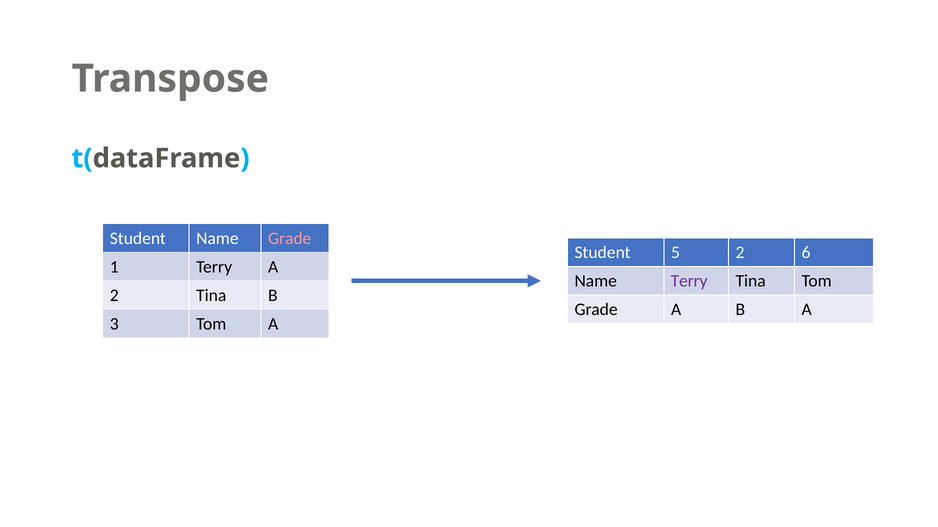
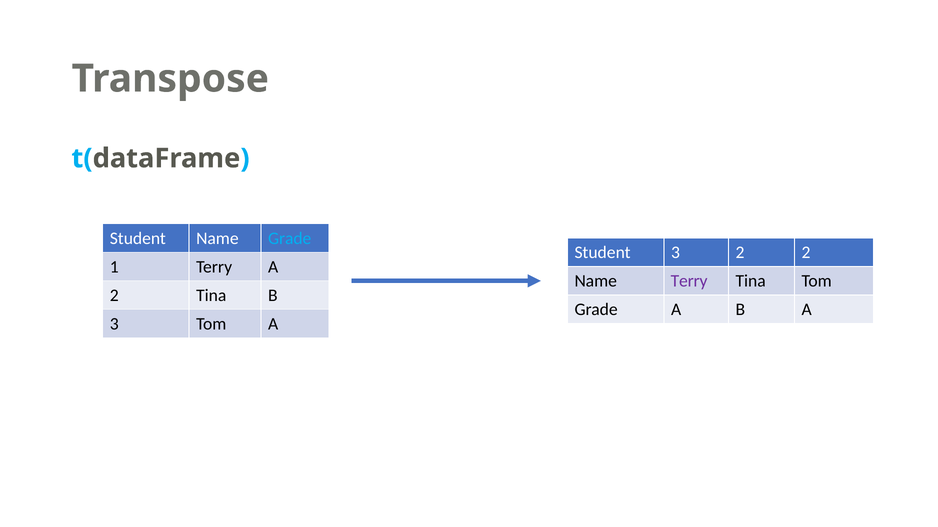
Grade colour: pink -> light blue (290, 239)
Student 5: 5 -> 3 (675, 253)
2 6: 6 -> 2 (806, 253)
